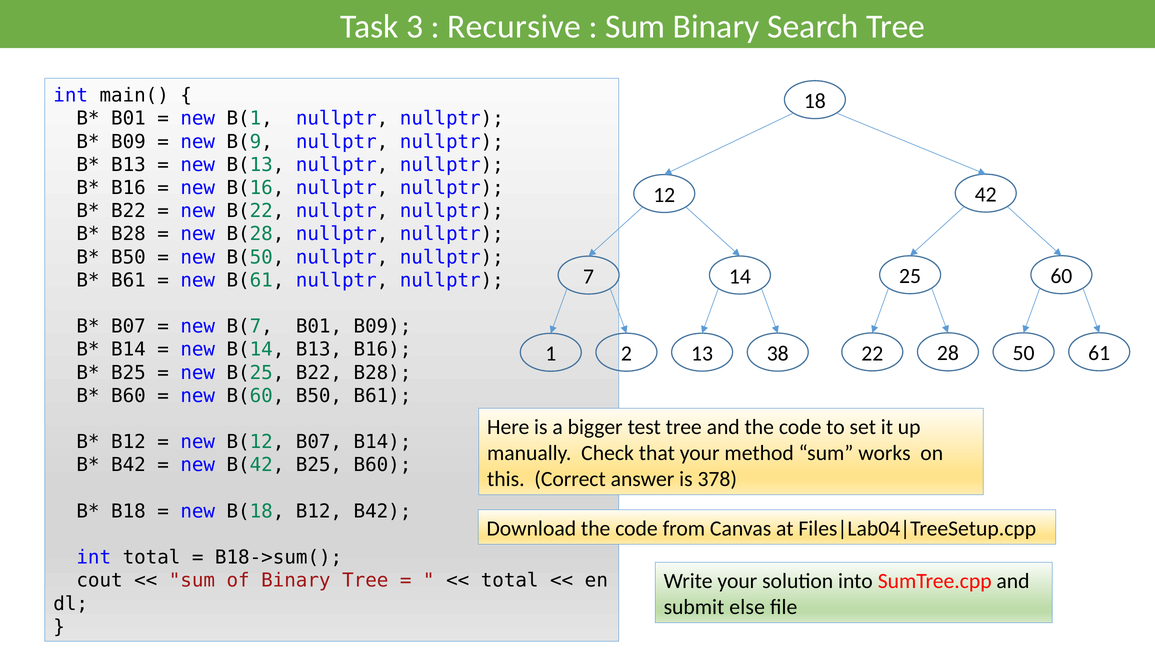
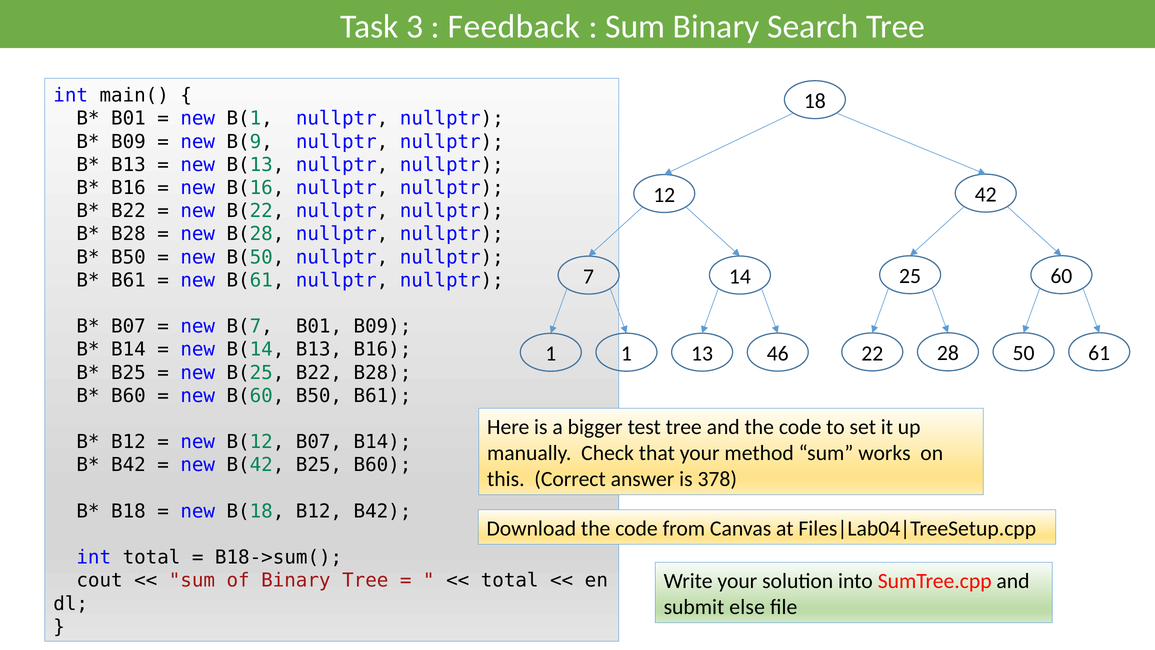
Recursive: Recursive -> Feedback (514, 27)
1 2: 2 -> 1 (626, 354)
38: 38 -> 46 (778, 353)
